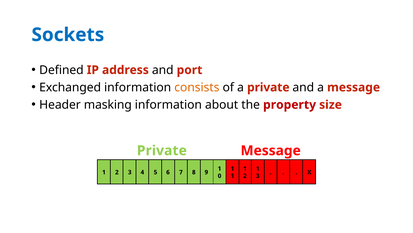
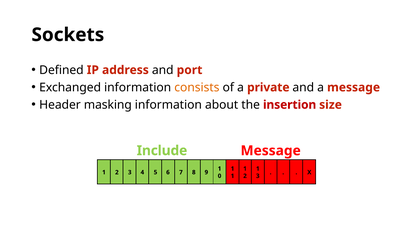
Sockets colour: blue -> black (68, 35)
property: property -> insertion (290, 104)
Private: Private -> Include (162, 150)
